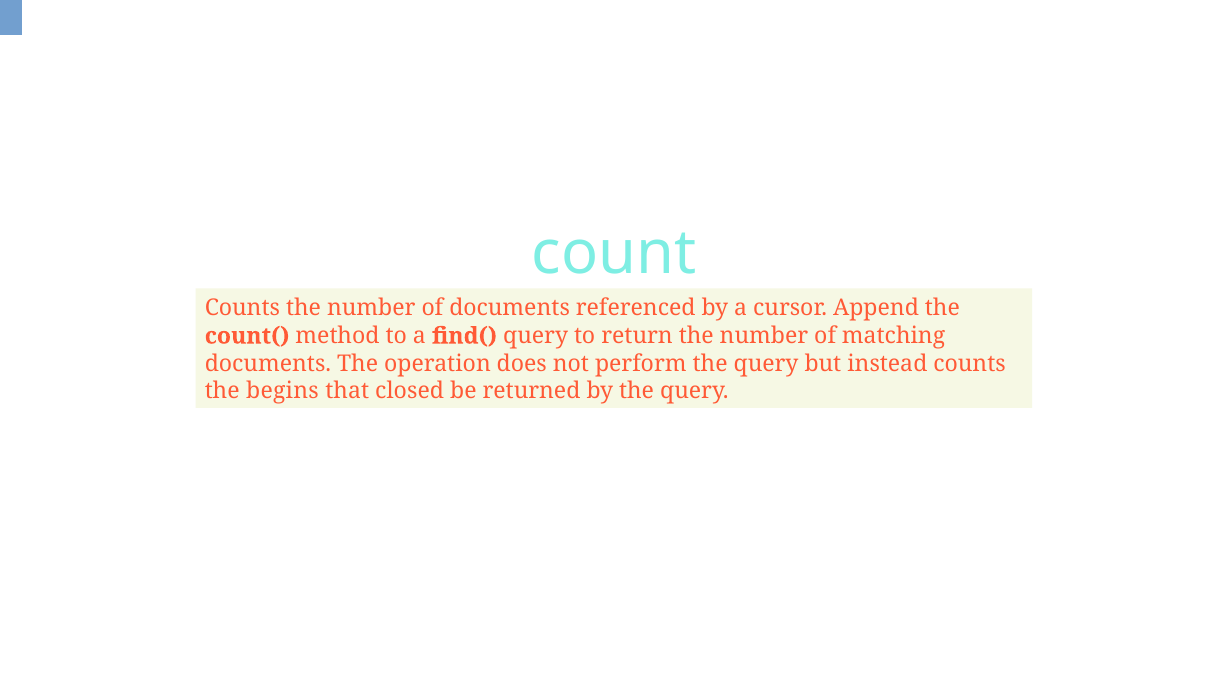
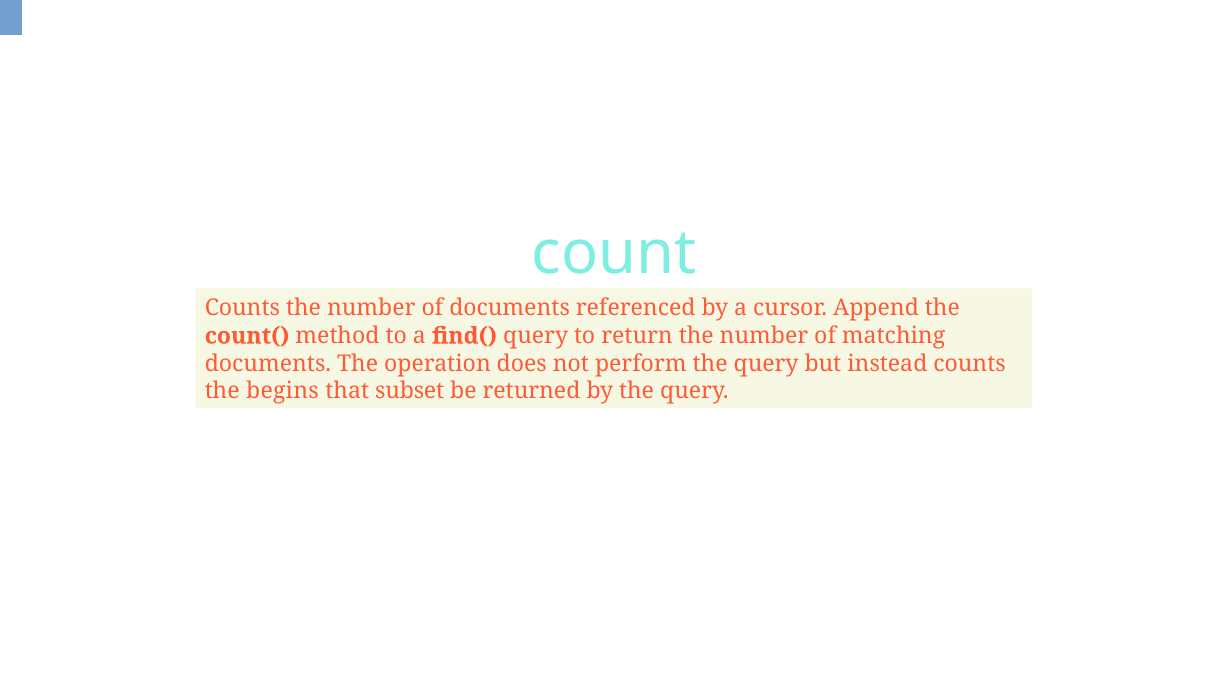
closed: closed -> subset (410, 391)
